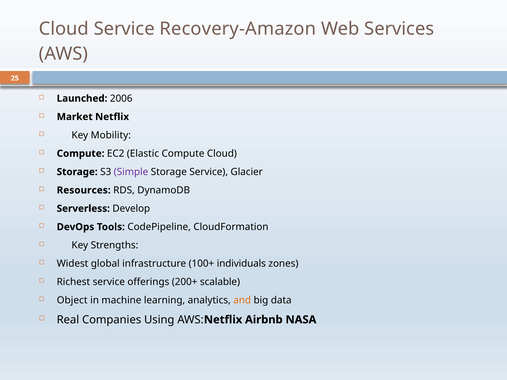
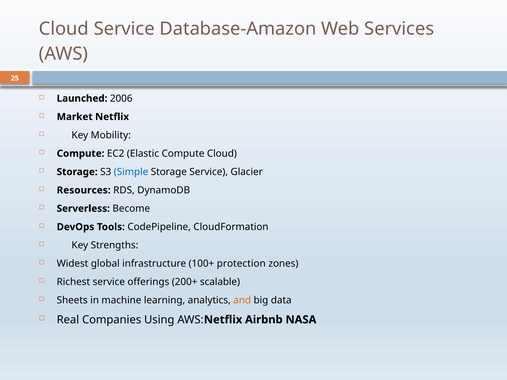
Recovery-Amazon: Recovery-Amazon -> Database-Amazon (238, 29)
Simple colour: purple -> blue (131, 172)
Develop: Develop -> Become (131, 209)
individuals: individuals -> protection (241, 264)
Object: Object -> Sheets (72, 301)
